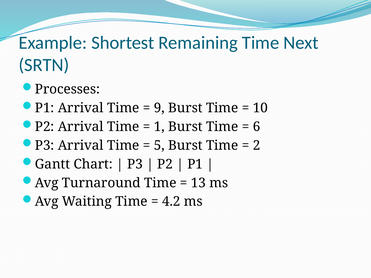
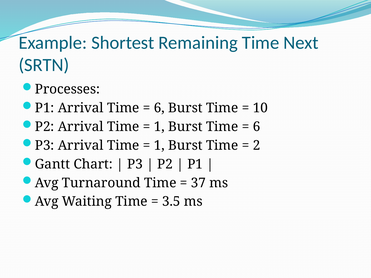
9: 9 -> 6 (159, 108)
5: 5 -> 1 (159, 146)
13: 13 -> 37 (198, 183)
4.2: 4.2 -> 3.5 (171, 202)
